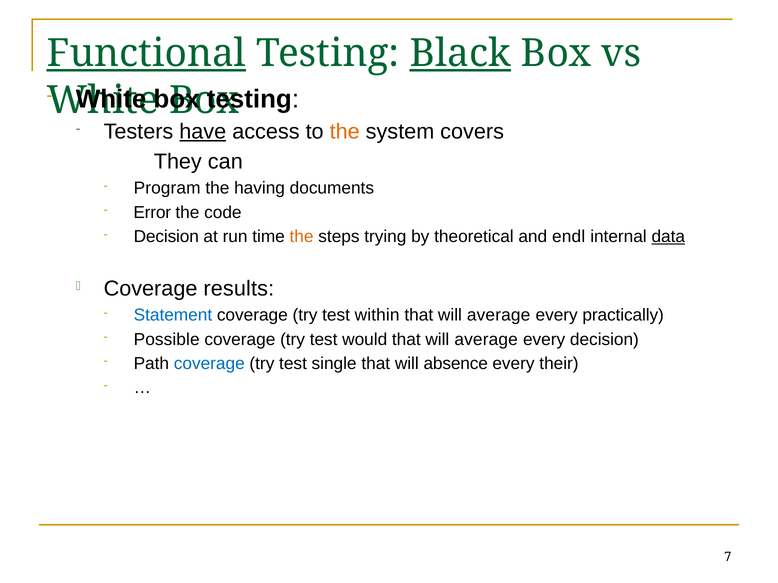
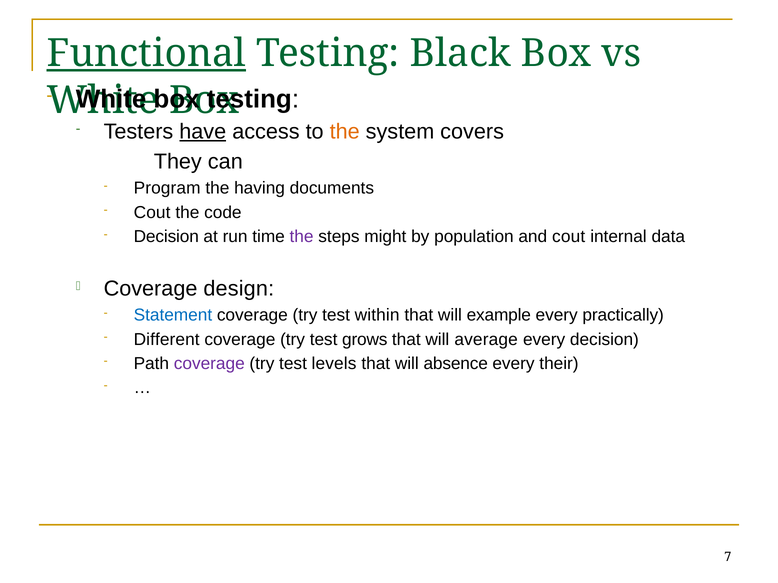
Black underline: present -> none (460, 54)
Error: Error -> Cout (152, 213)
the colour: orange -> purple (302, 237)
trying: trying -> might (385, 237)
theoretical: theoretical -> population (474, 237)
and endl: endl -> cout (569, 237)
data underline: present -> none (668, 237)
results: results -> design (239, 289)
average: average -> example (499, 315)
Possible: Possible -> Different (167, 340)
would: would -> grows (365, 340)
coverage colour: blue -> purple (209, 364)
single: single -> levels (334, 364)
